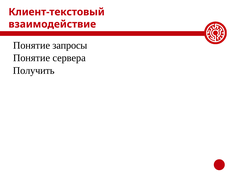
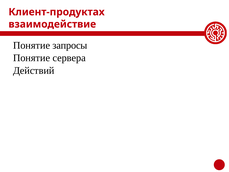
Клиент-текстовый: Клиент-текстовый -> Клиент-продуктах (57, 12)
Получить: Получить -> Действий (34, 70)
